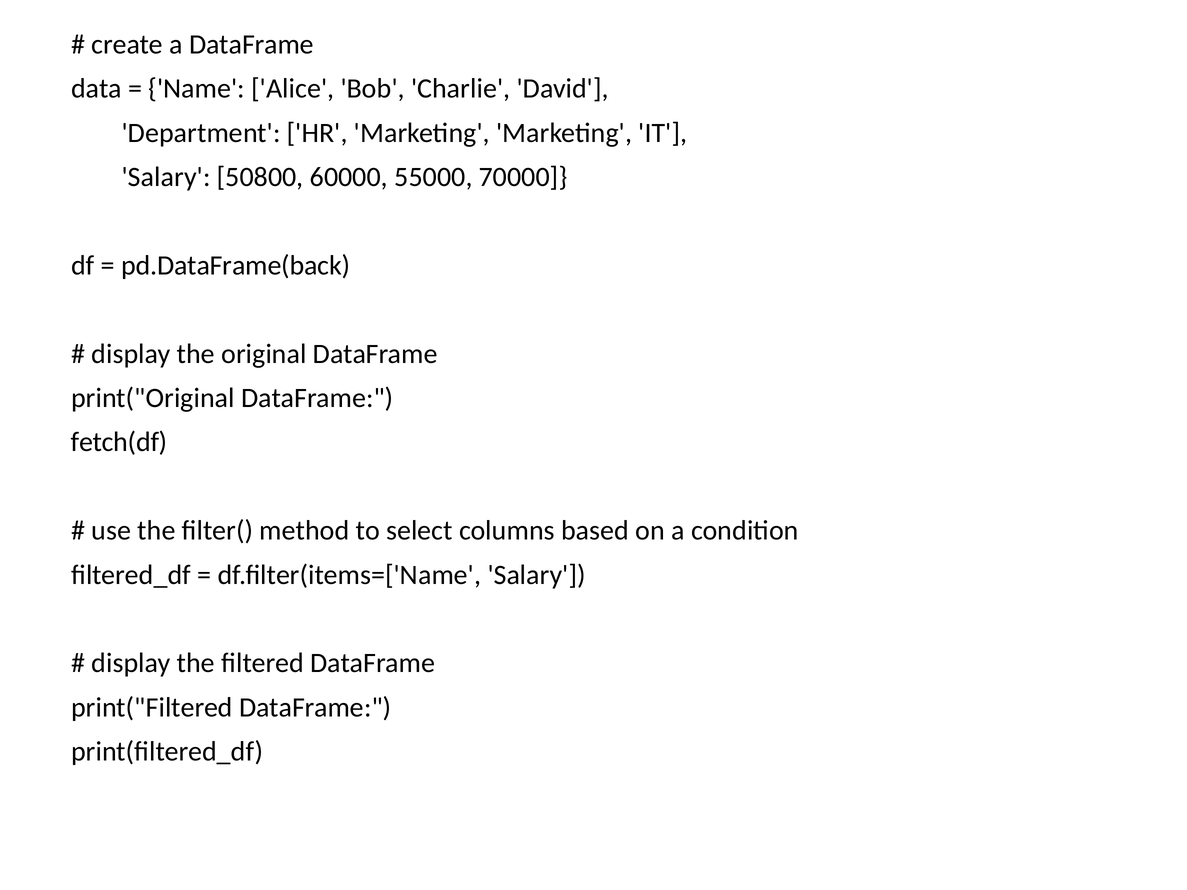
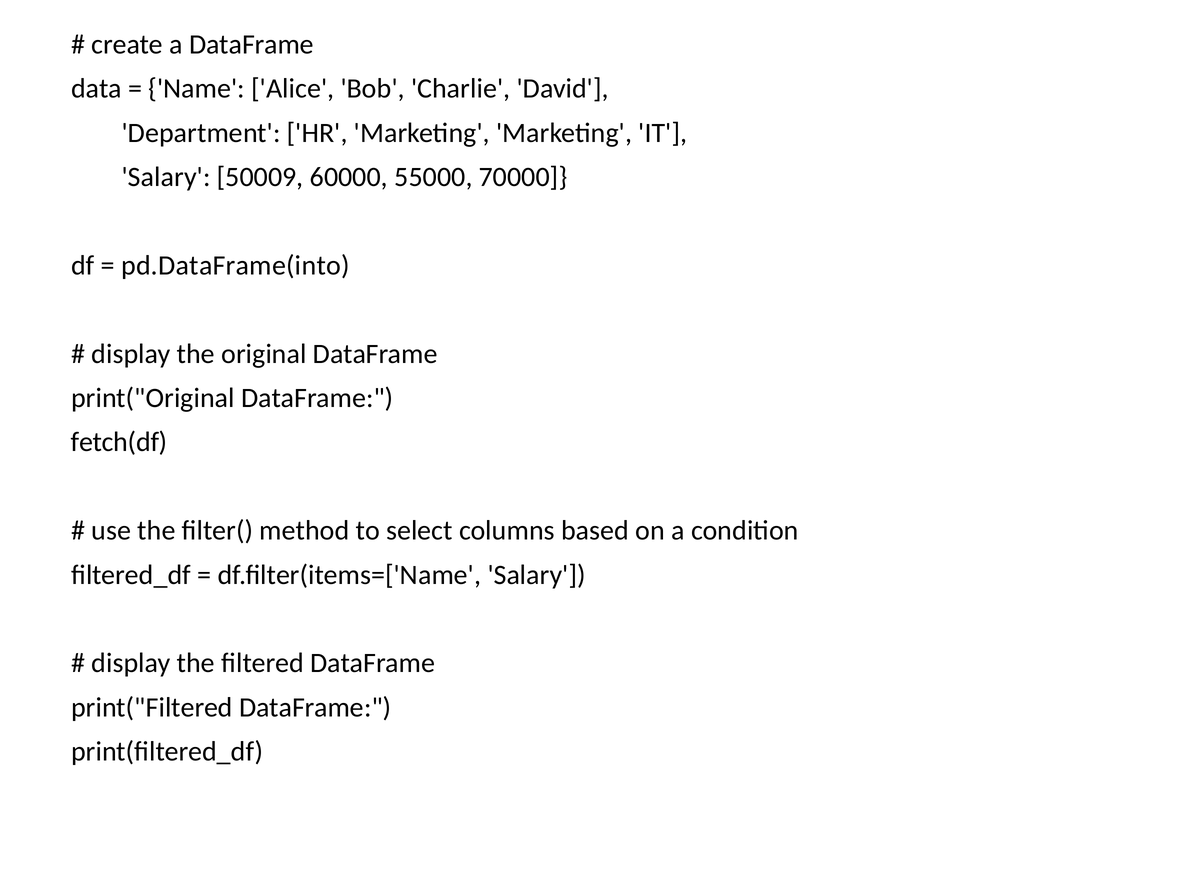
50800: 50800 -> 50009 (260, 177)
pd.DataFrame(back: pd.DataFrame(back -> pd.DataFrame(into (235, 266)
